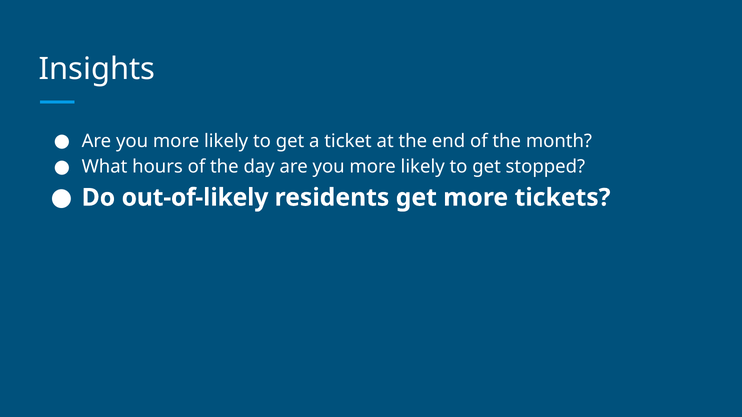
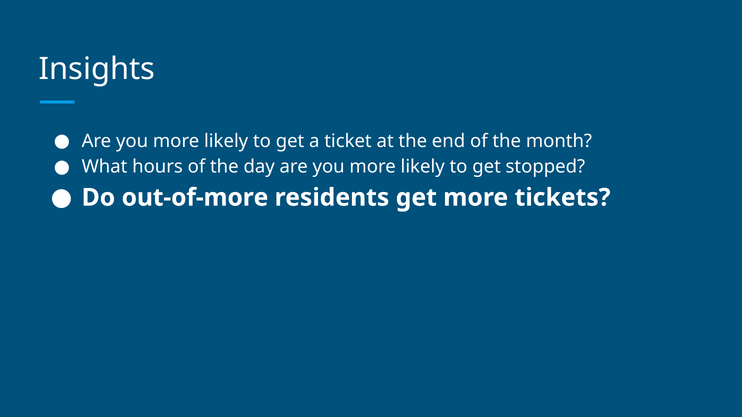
out-of-likely: out-of-likely -> out-of-more (195, 198)
